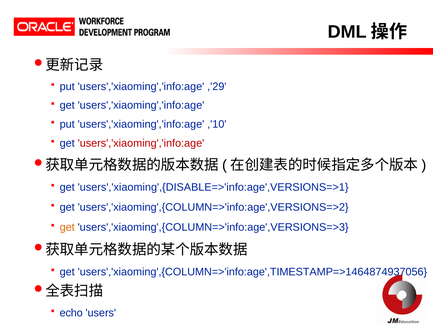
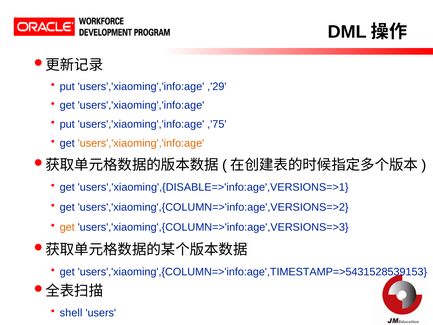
,'10: ,'10 -> ,'75 (217, 124)
users','xiaoming','info:age colour: red -> orange (141, 143)
users','xiaoming',{COLUMN=>'info:age',TIMESTAMP=>1464874937056: users','xiaoming',{COLUMN=>'info:age',TIMESTAMP=>1464874937056 -> users','xiaoming',{COLUMN=>'info:age',TIMESTAMP=>5431528539153 (252, 272)
echo: echo -> shell (71, 313)
